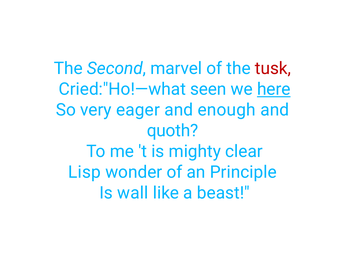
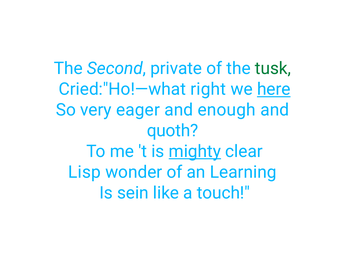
marvel: marvel -> private (176, 68)
tusk colour: red -> green (273, 68)
seen: seen -> right (208, 89)
mighty underline: none -> present (195, 151)
Principle: Principle -> Learning (243, 172)
wall: wall -> sein (133, 193)
beast: beast -> touch (223, 193)
